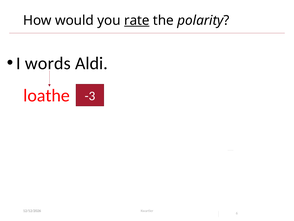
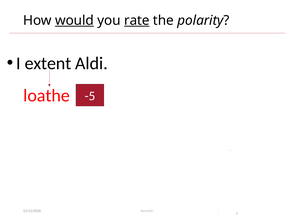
would underline: none -> present (74, 20)
words: words -> extent (48, 63)
-3: -3 -> -5 (90, 96)
